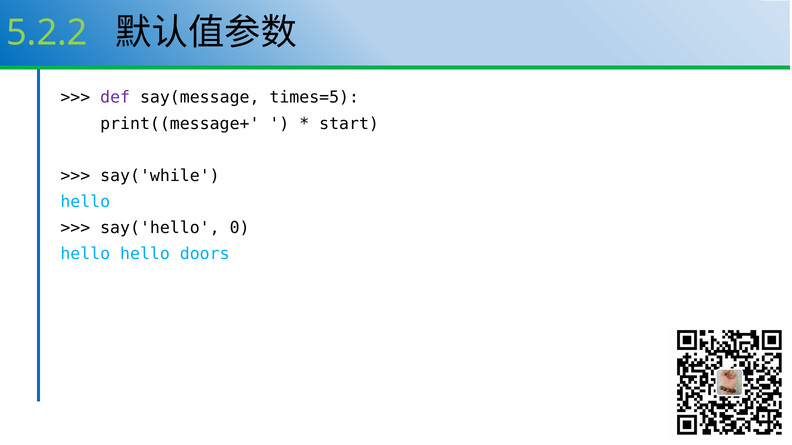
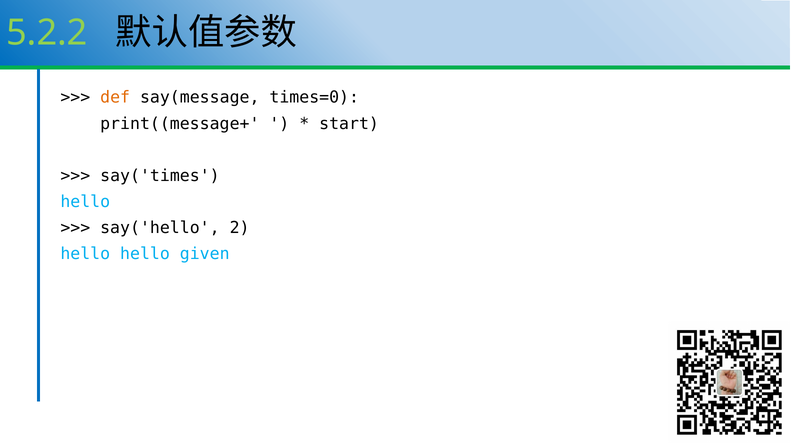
def colour: purple -> orange (115, 98)
times=5: times=5 -> times=0 (314, 98)
say('while: say('while -> say('times (160, 176)
0: 0 -> 2 (240, 228)
doors: doors -> given (205, 254)
